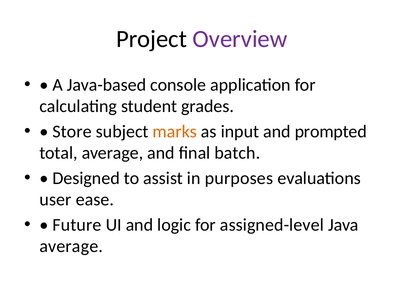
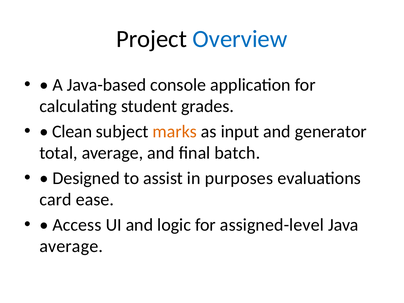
Overview colour: purple -> blue (240, 39)
Store: Store -> Clean (72, 131)
prompted: prompted -> generator (331, 131)
user: user -> card (56, 200)
Future: Future -> Access (77, 225)
